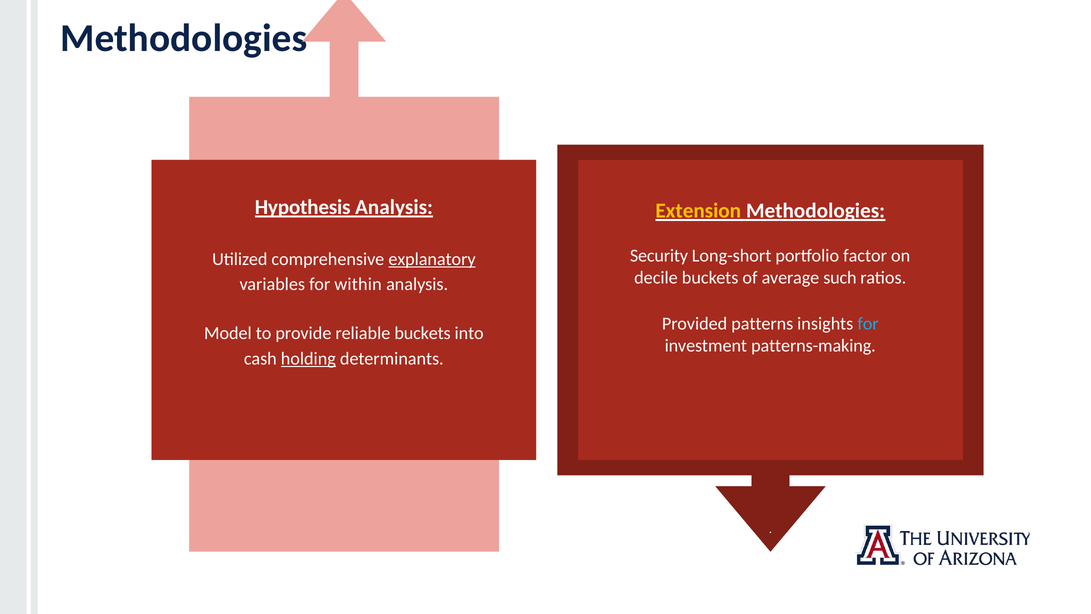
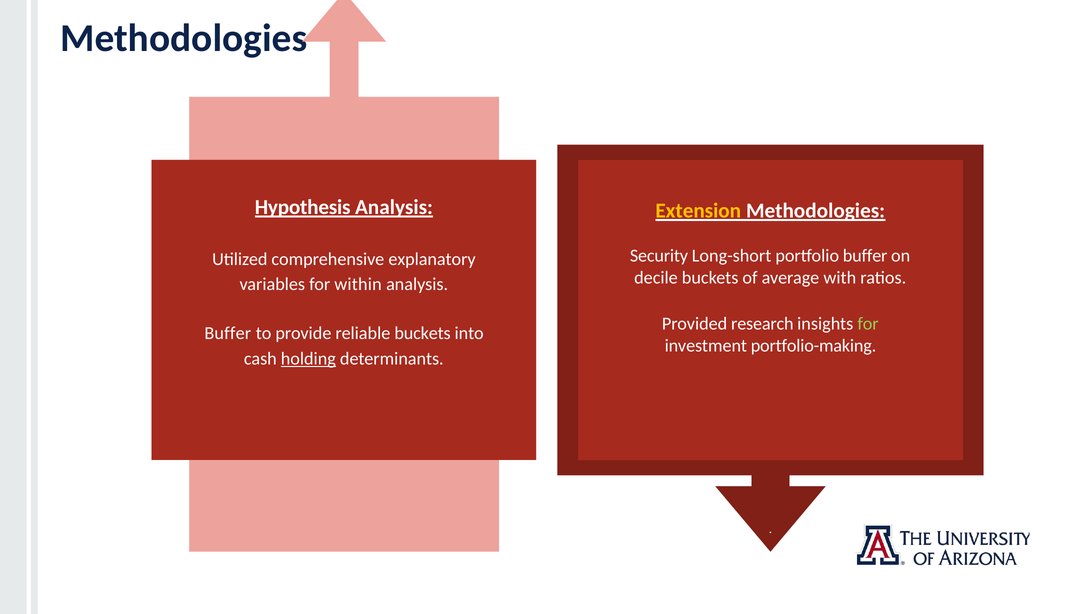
portfolio factor: factor -> buffer (865, 256)
explanatory underline: present -> none (432, 259)
such: such -> with (840, 278)
patterns: patterns -> research (762, 324)
for colour: light blue -> light green (868, 324)
Model: Model -> Buffer (228, 333)
patterns-making: patterns-making -> portfolio-making (813, 346)
